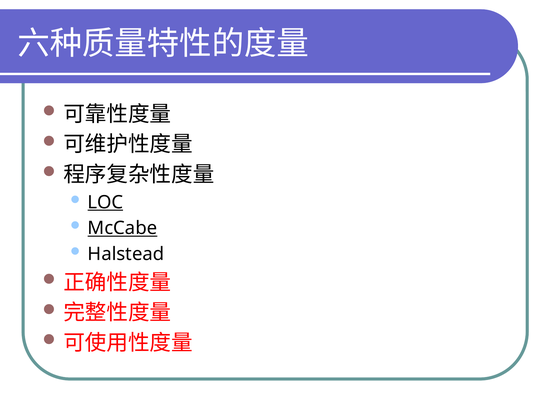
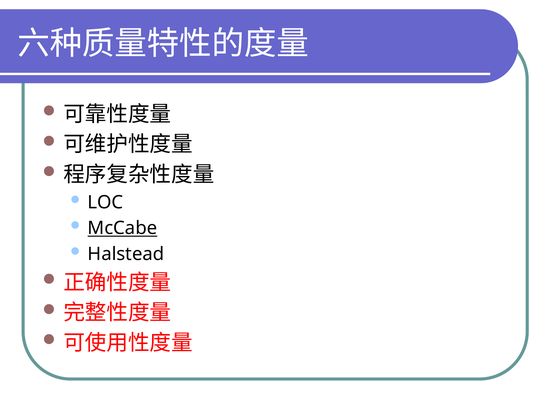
LOC underline: present -> none (105, 202)
